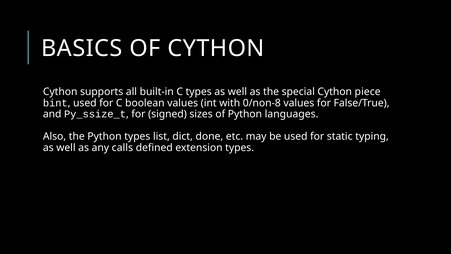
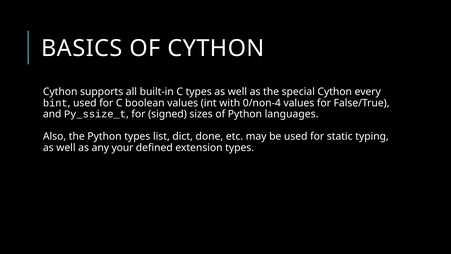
piece: piece -> every (368, 92)
0/non-8: 0/non-8 -> 0/non-4 (262, 103)
calls: calls -> your (122, 148)
